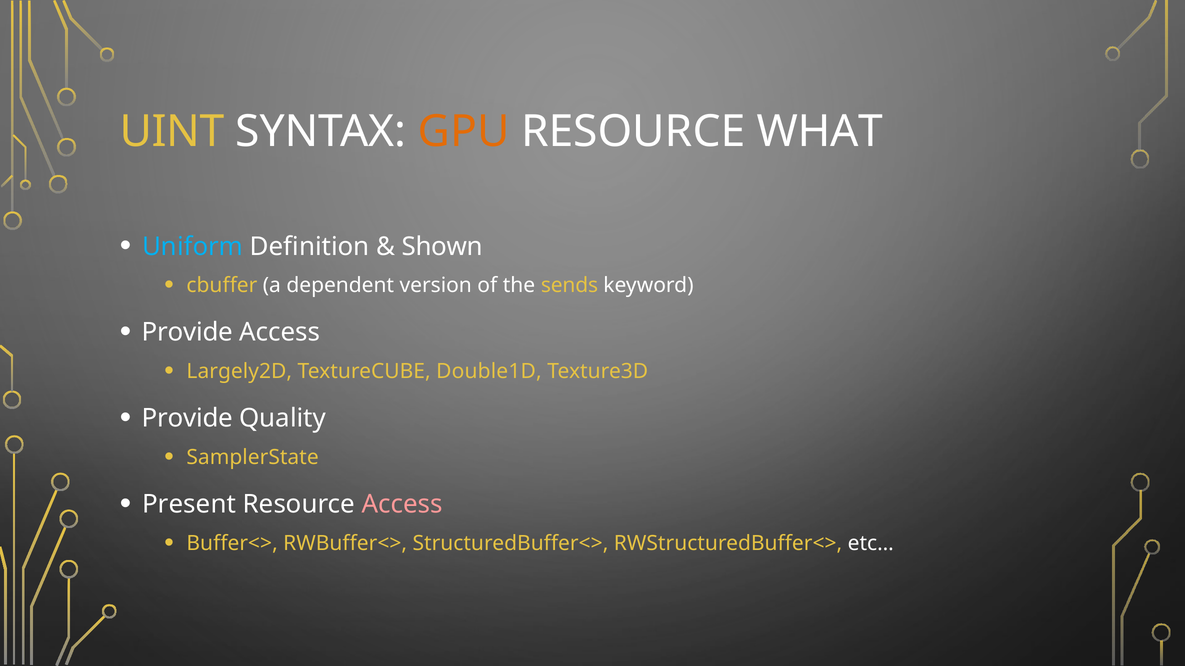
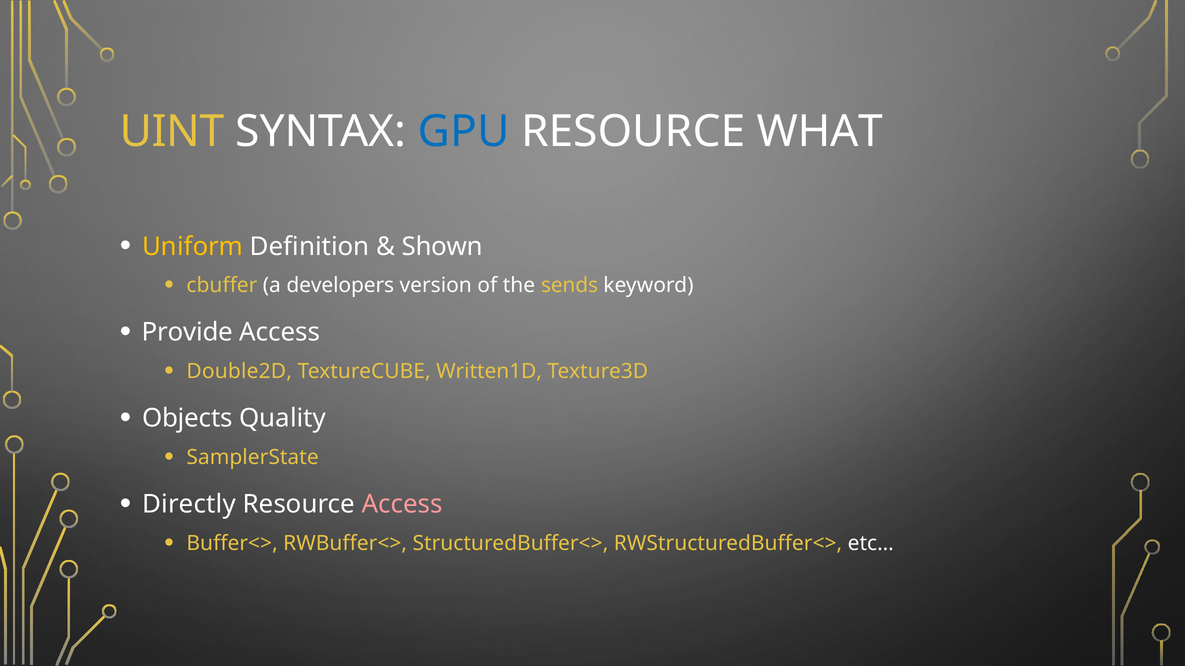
GPU colour: orange -> blue (464, 132)
Uniform colour: light blue -> yellow (193, 247)
dependent: dependent -> developers (340, 286)
Largely2D: Largely2D -> Double2D (239, 372)
Double1D: Double1D -> Written1D (489, 372)
Provide: Provide -> Objects (187, 419)
Present: Present -> Directly (189, 505)
